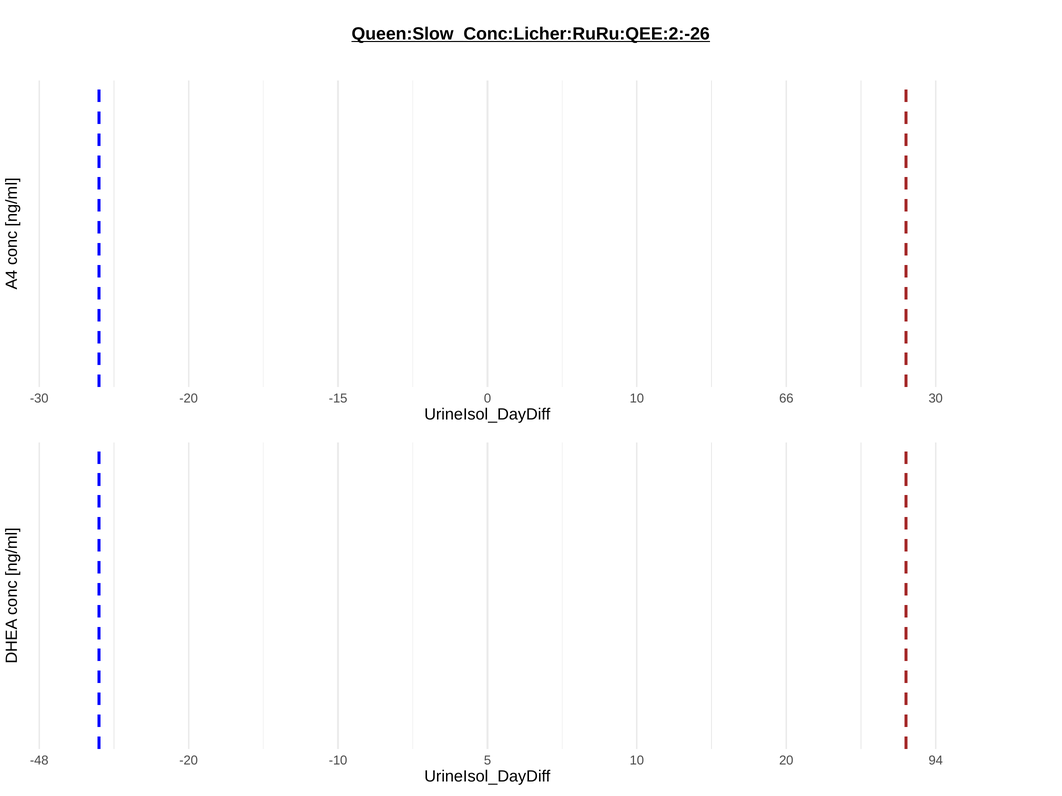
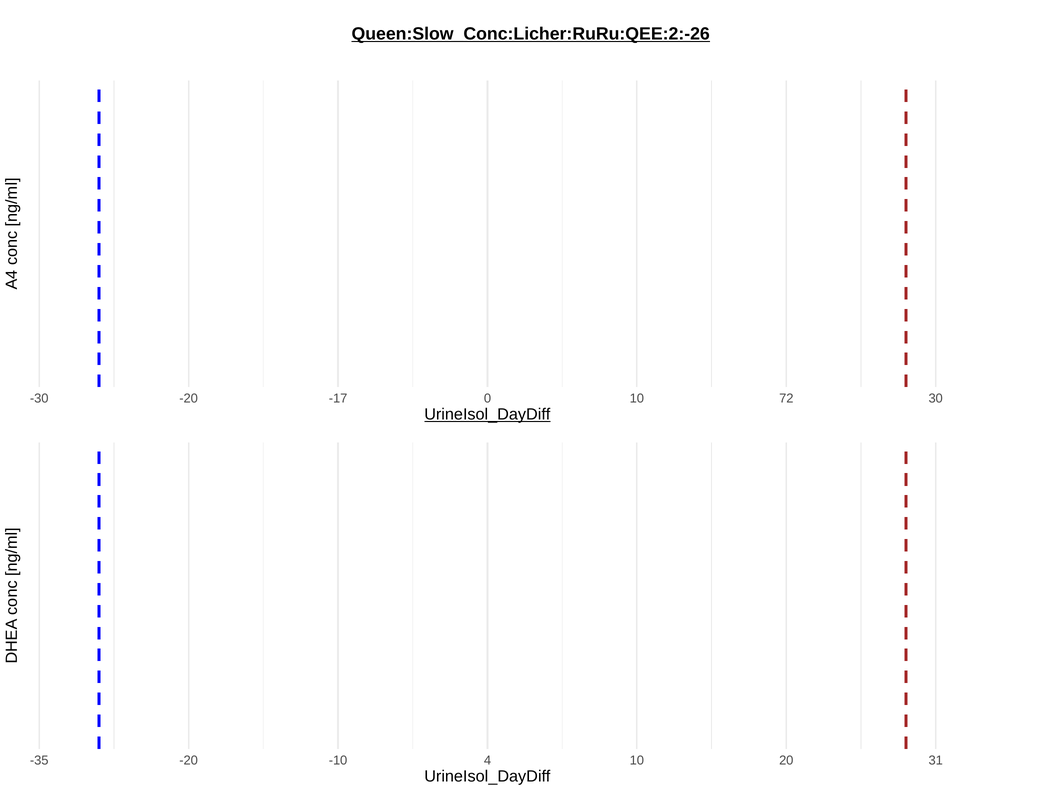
-15: -15 -> -17 (338, 399)
66: 66 -> 72 (786, 399)
UrineIsol_DayDiff underline: none -> present (487, 415)
-48: -48 -> -35 (39, 761)
-10 5: 5 -> 4 (488, 761)
94: 94 -> 31 (936, 761)
